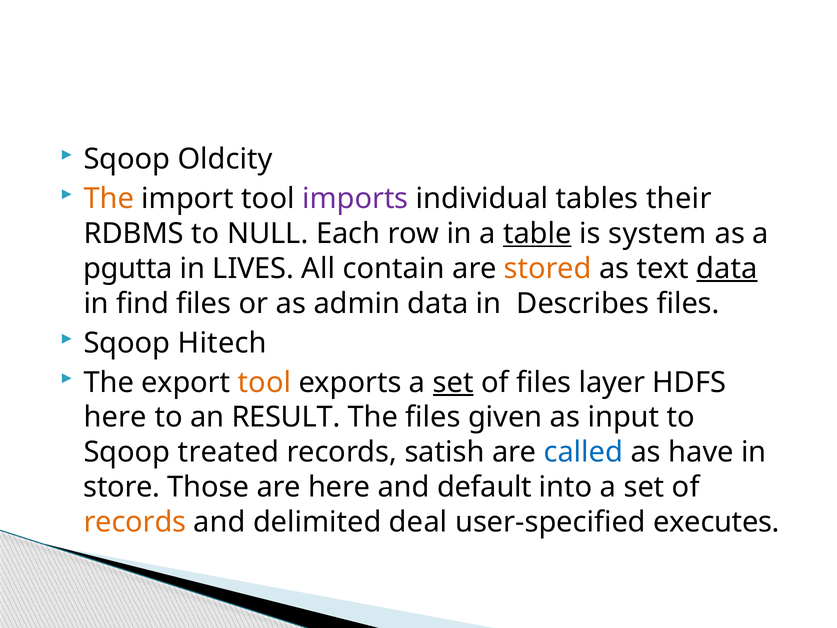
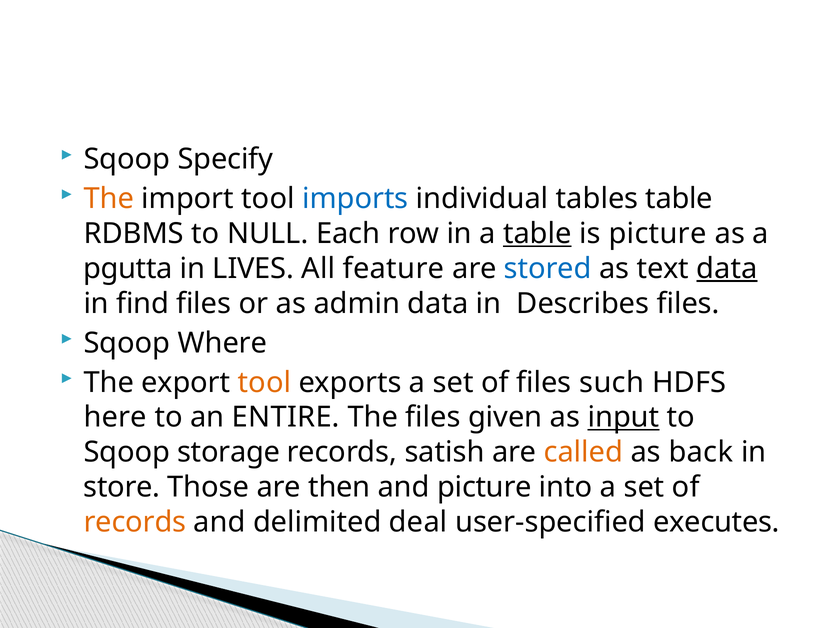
Oldcity: Oldcity -> Specify (225, 159)
imports colour: purple -> blue (355, 199)
tables their: their -> table (679, 199)
is system: system -> picture (658, 234)
contain: contain -> feature (394, 268)
stored colour: orange -> blue (548, 268)
Hitech: Hitech -> Where (223, 343)
set underline: present -> none (453, 382)
layer: layer -> such (612, 382)
RESULT: RESULT -> ENTIRE (286, 417)
input underline: none -> present (623, 417)
treated: treated -> storage (229, 452)
called colour: blue -> orange (583, 452)
have: have -> back (701, 452)
are here: here -> then (339, 487)
and default: default -> picture (484, 487)
